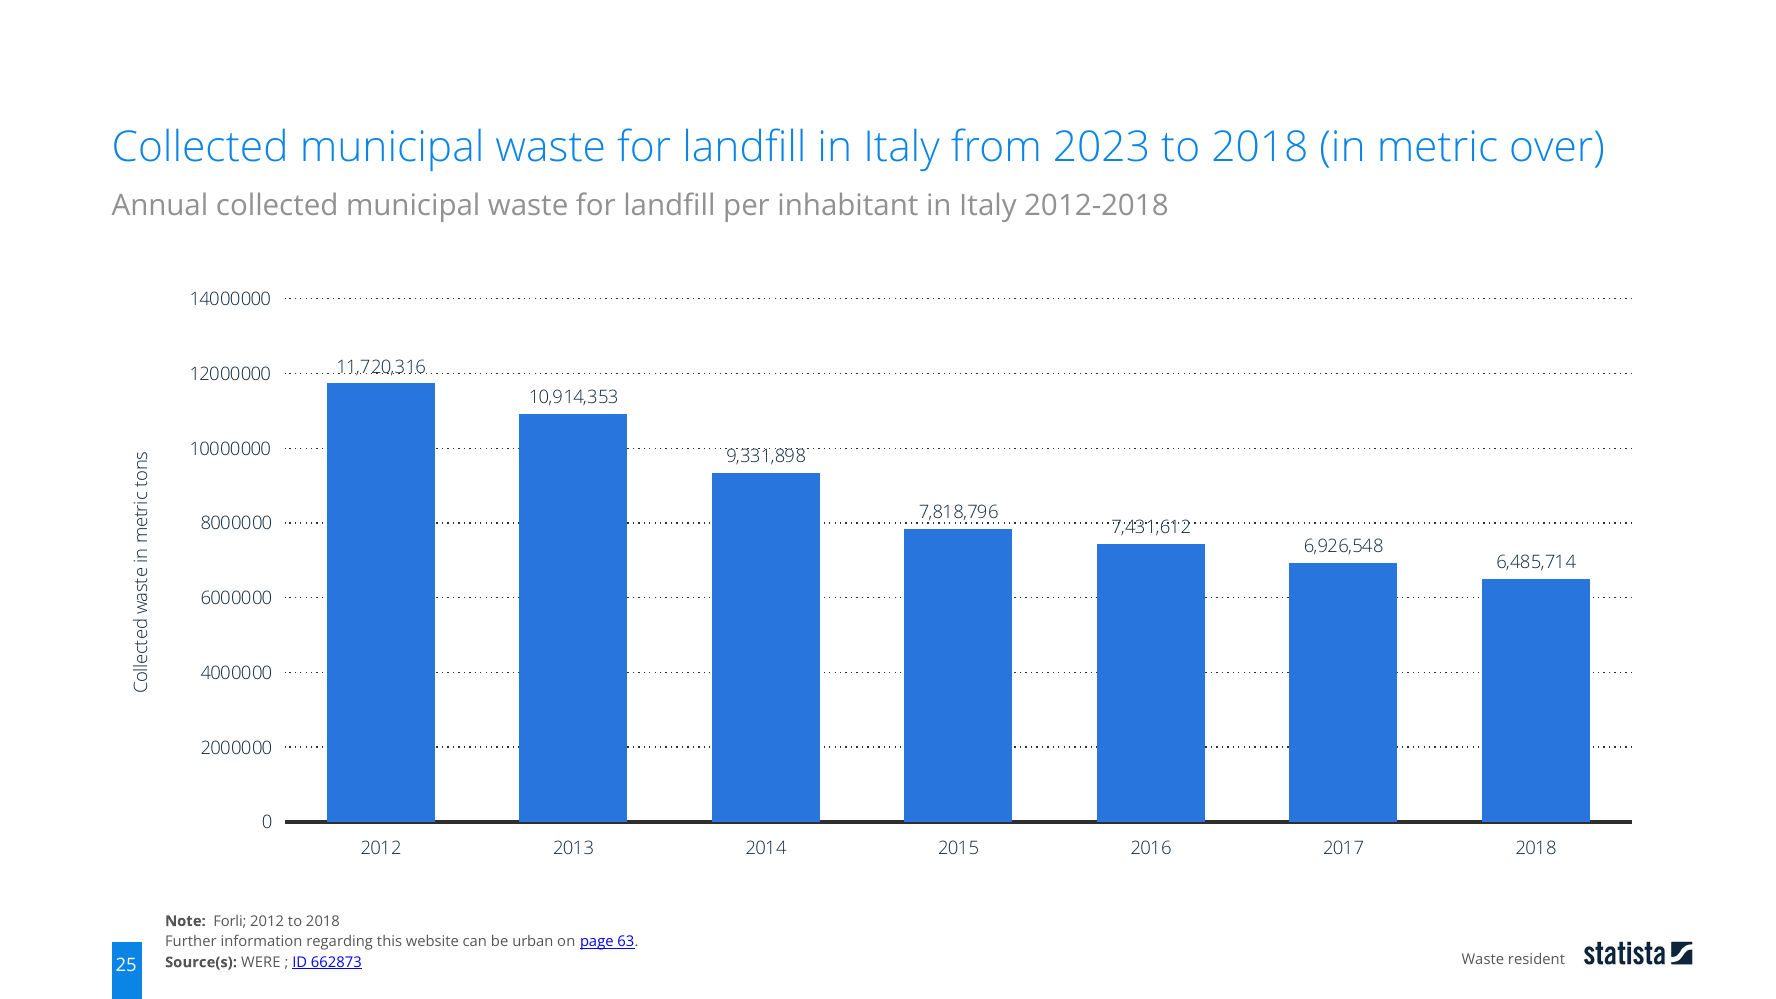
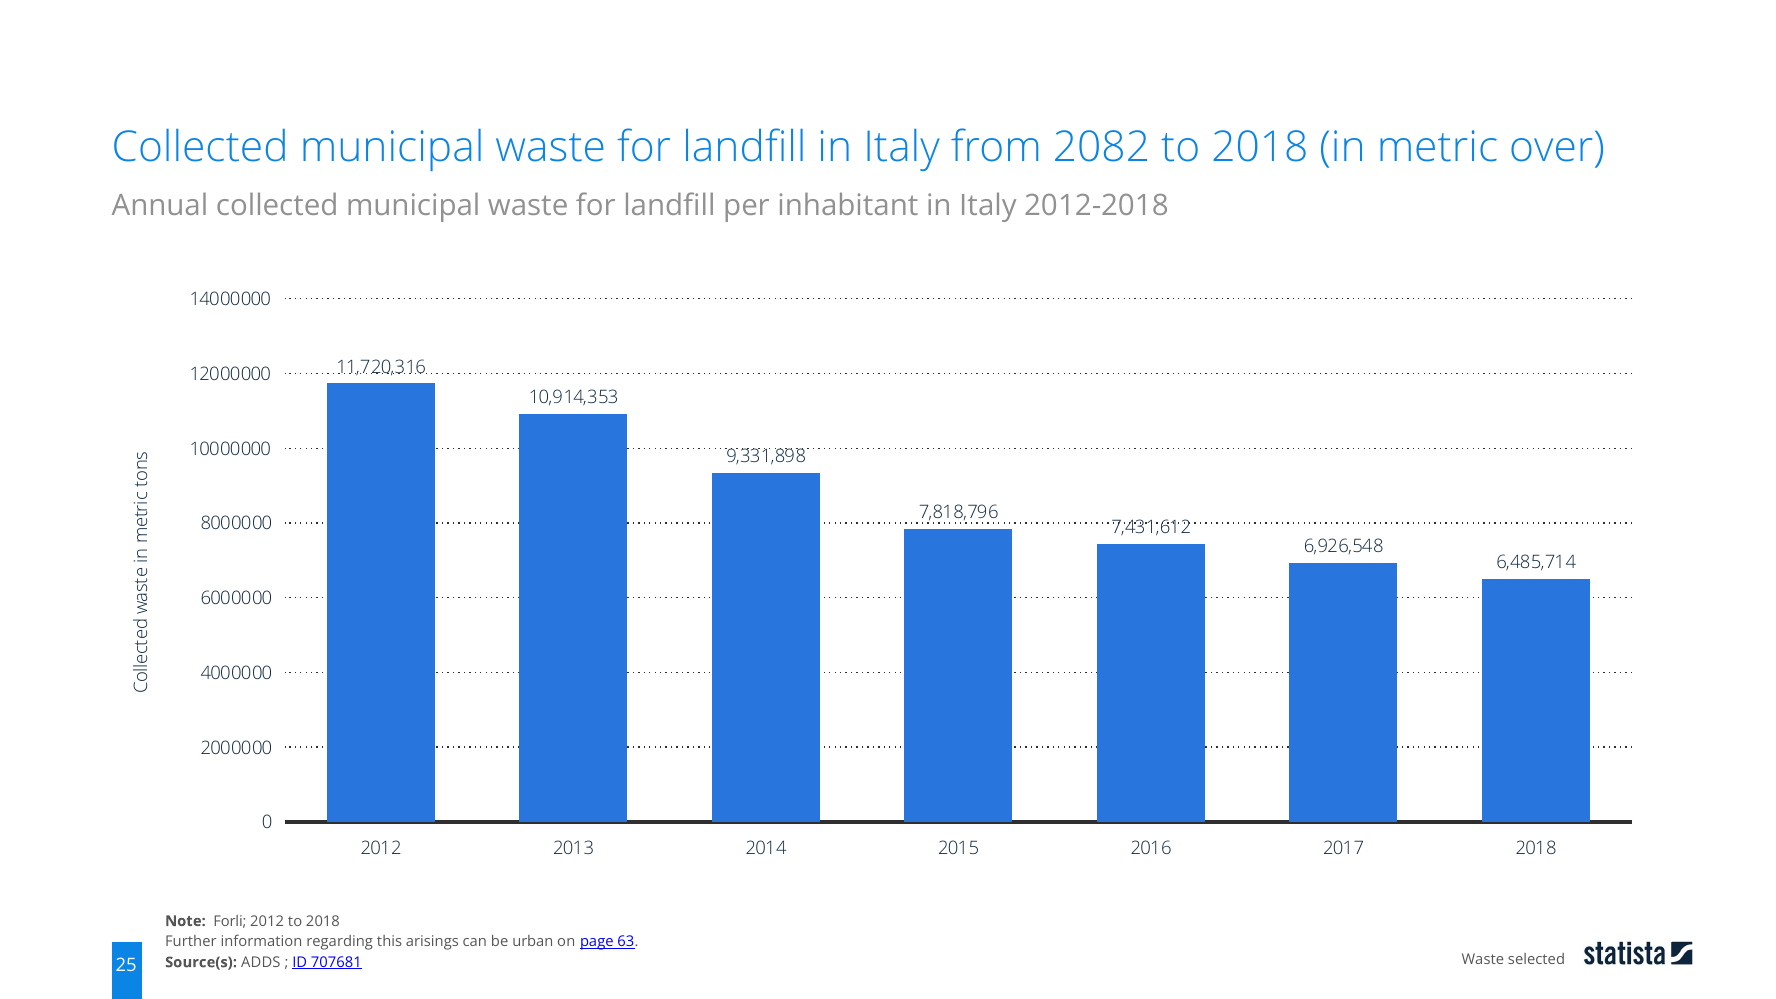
2023: 2023 -> 2082 (1101, 148)
website: website -> arisings (432, 942)
resident: resident -> selected (1537, 960)
WERE: WERE -> ADDS (261, 962)
662873: 662873 -> 707681 (336, 962)
